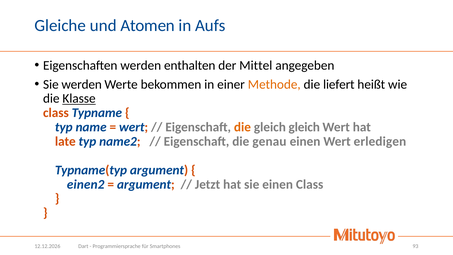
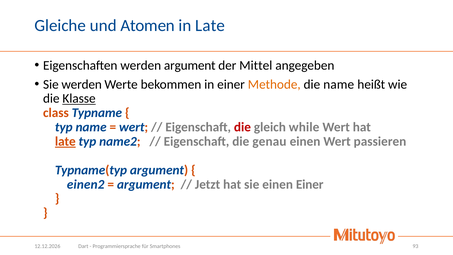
in Aufs: Aufs -> Late (210, 26)
werden enthalten: enthalten -> argument (190, 65)
die liefert: liefert -> name (339, 84)
die colour: orange -> red (242, 127)
gleich gleich: gleich -> while (304, 127)
late underline: none -> present (65, 141)
erledigen: erledigen -> passieren (380, 141)
einen Class: Class -> Einer (310, 184)
